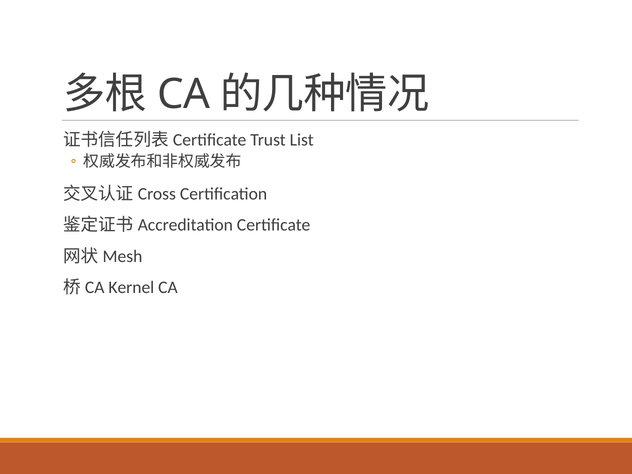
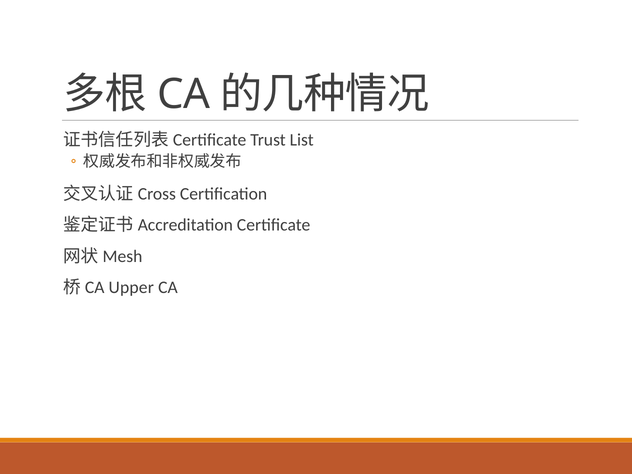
Kernel: Kernel -> Upper (131, 287)
